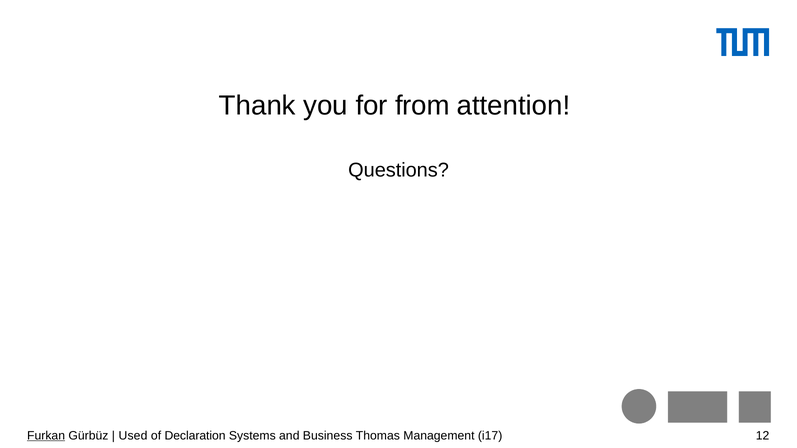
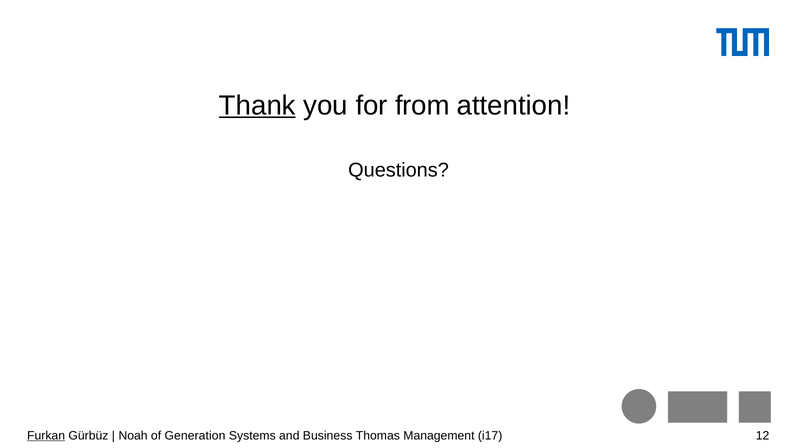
Thank underline: none -> present (257, 105)
Used: Used -> Noah (133, 436)
Declaration: Declaration -> Generation (195, 436)
